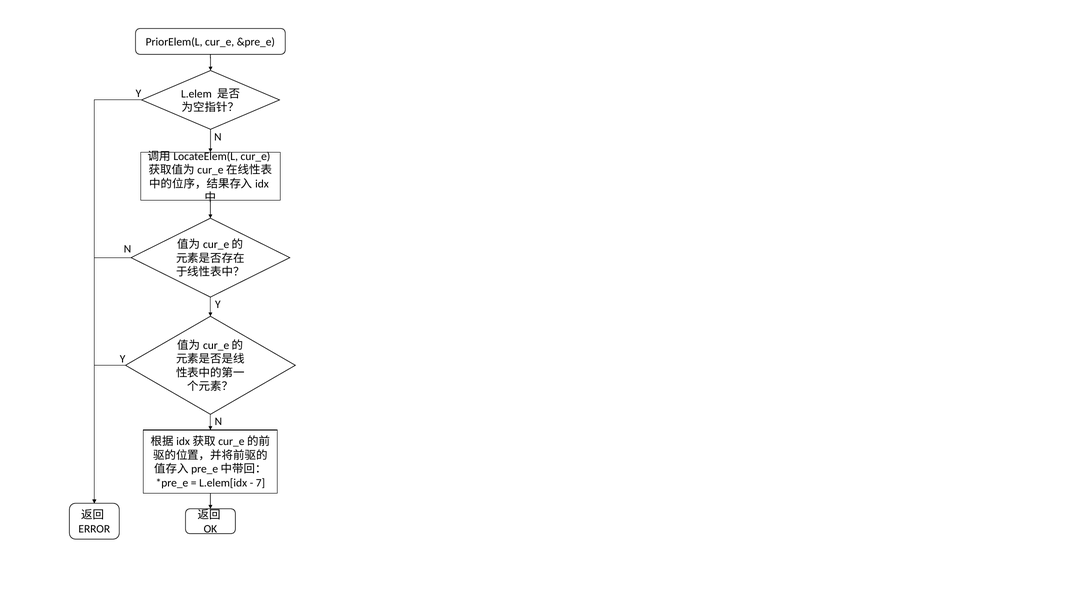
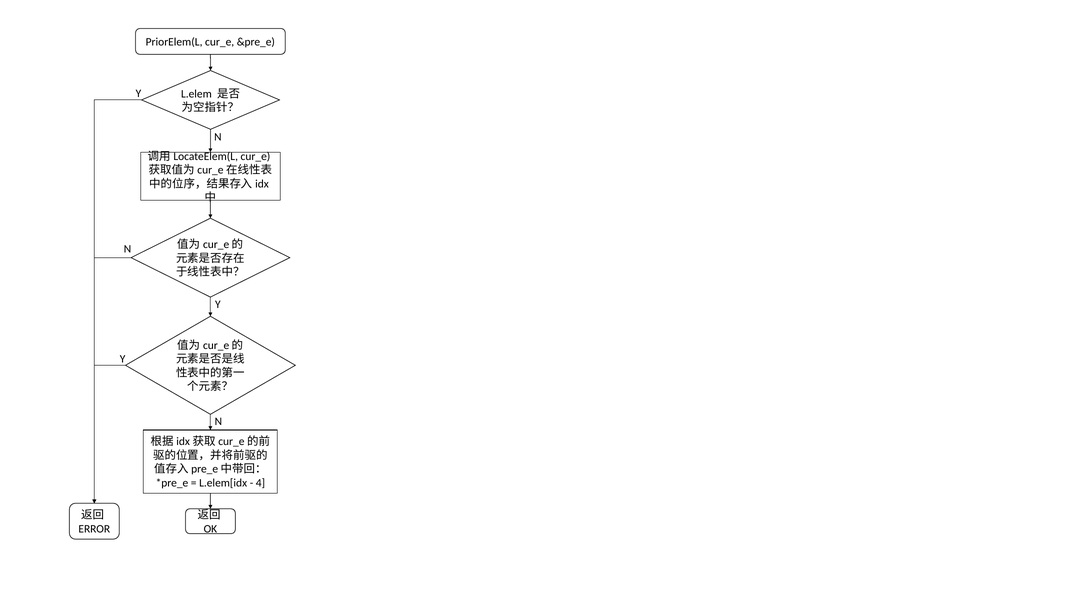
7: 7 -> 4 (260, 483)
